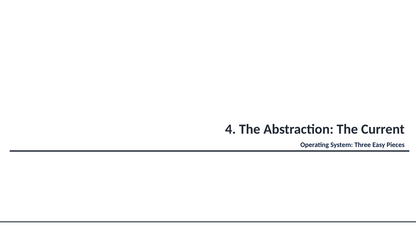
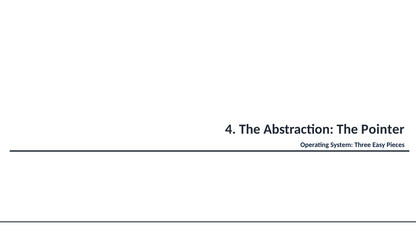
Current: Current -> Pointer (383, 129)
